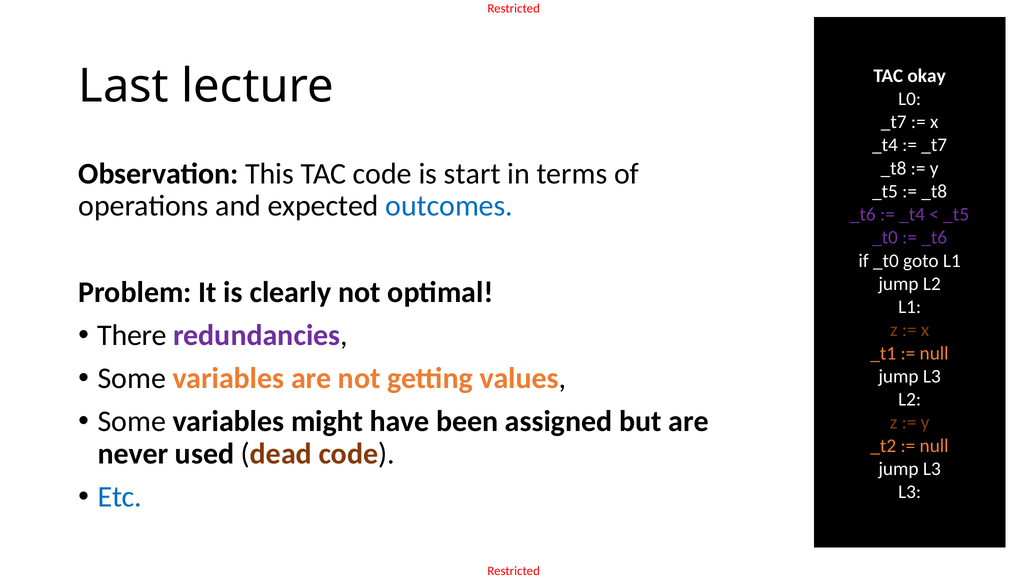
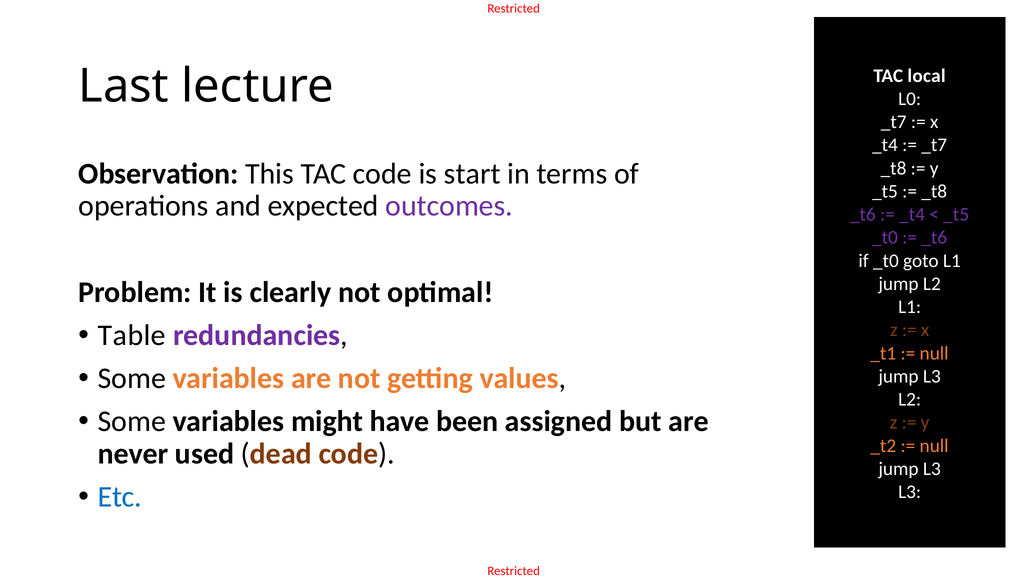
okay: okay -> local (927, 76)
outcomes colour: blue -> purple (449, 206)
There: There -> Table (132, 336)
